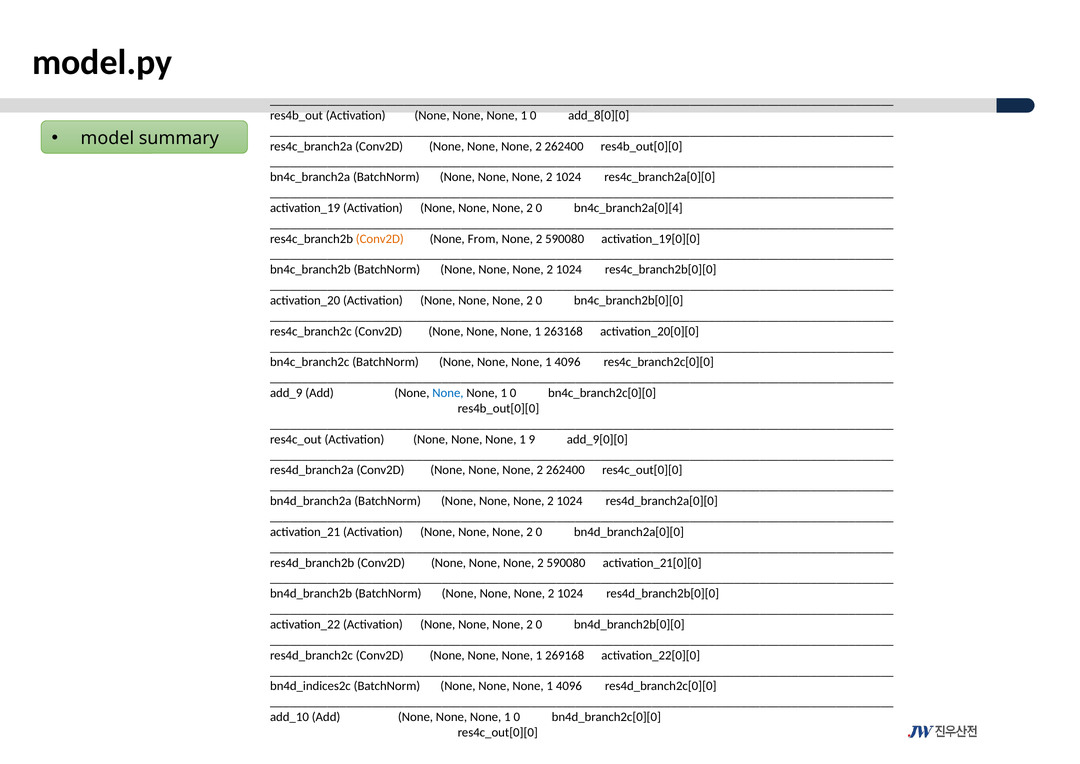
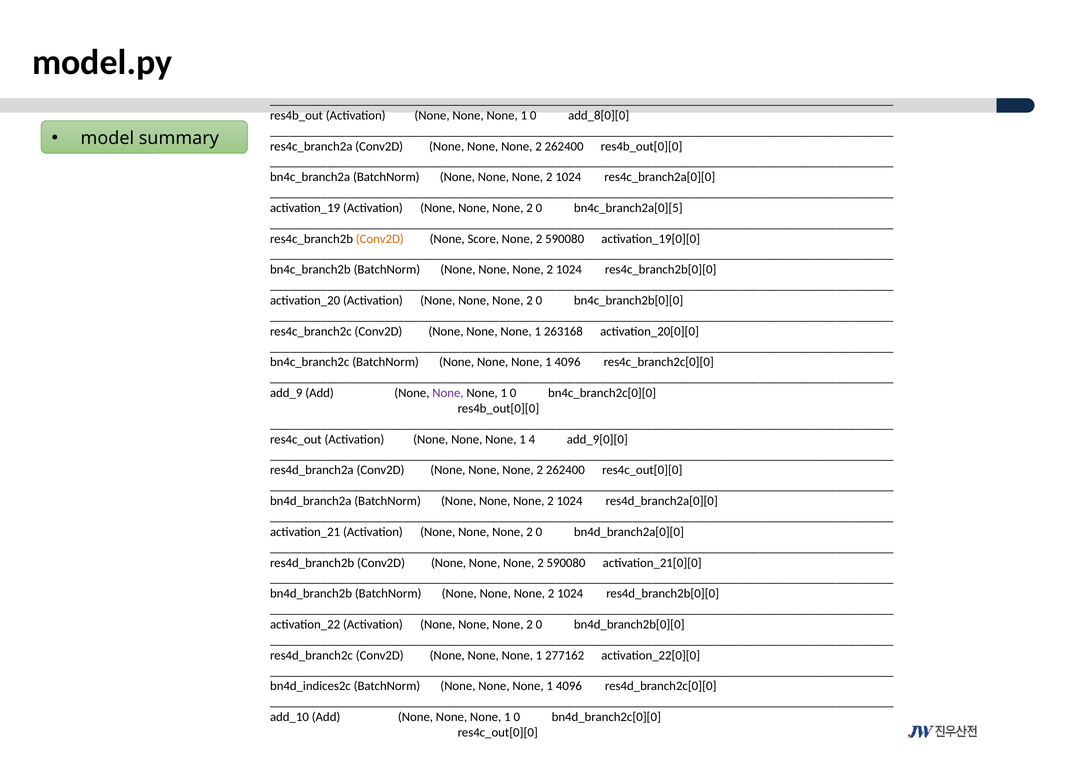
bn4c_branch2a[0][4: bn4c_branch2a[0][4 -> bn4c_branch2a[0][5 (628, 208)
From: From -> Score (483, 239)
None colour: blue -> purple (448, 393)
9: 9 -> 4 (532, 439)
269168: 269168 -> 277162 (565, 655)
